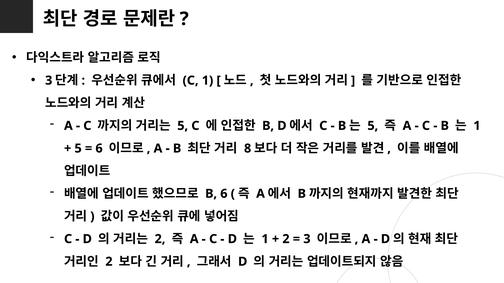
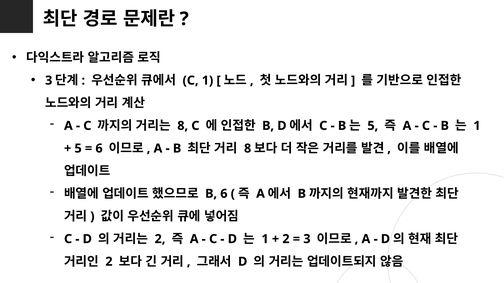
5: 5 -> 8 (183, 126)
